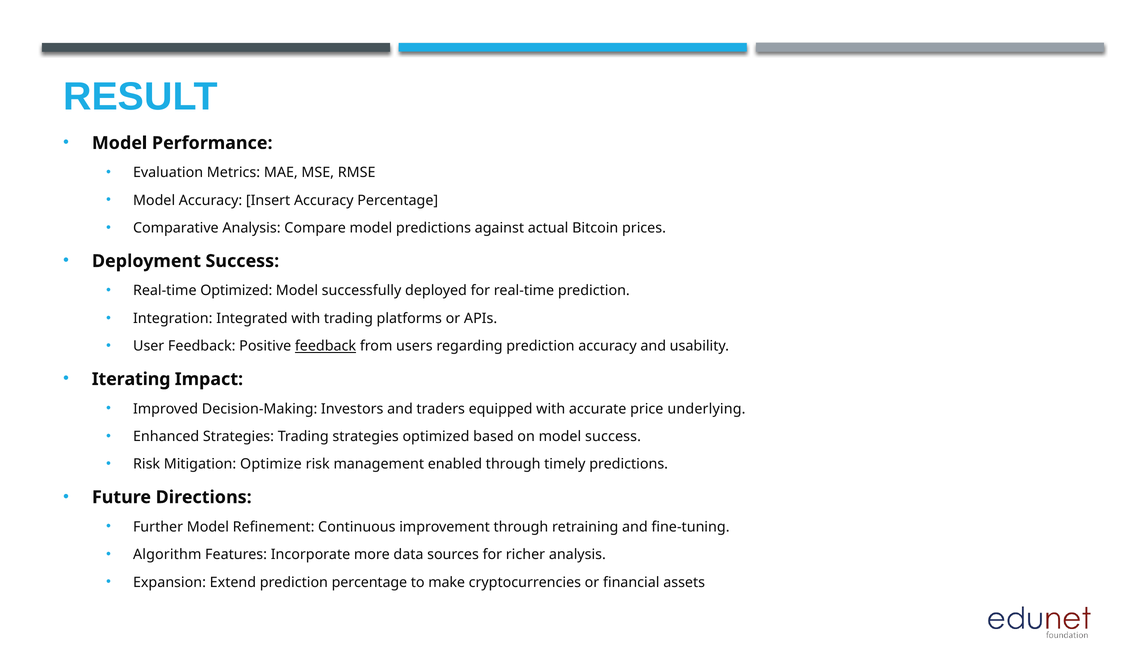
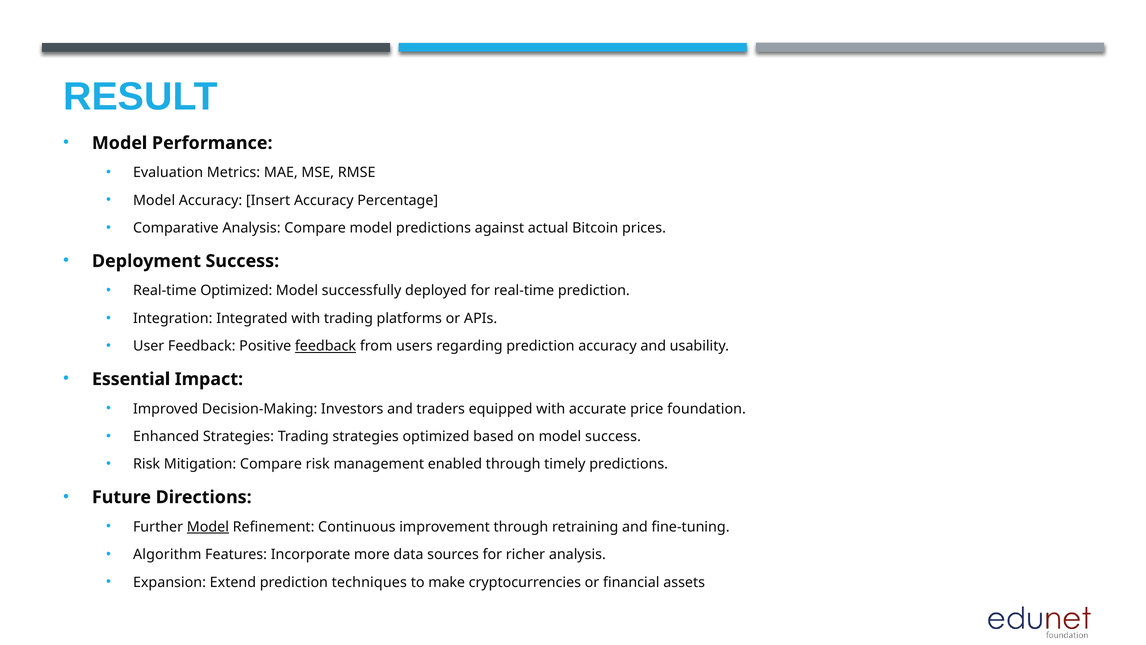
Iterating: Iterating -> Essential (131, 379)
underlying: underlying -> foundation (707, 409)
Mitigation Optimize: Optimize -> Compare (271, 464)
Model underline: none -> present (208, 527)
prediction percentage: percentage -> techniques (369, 582)
